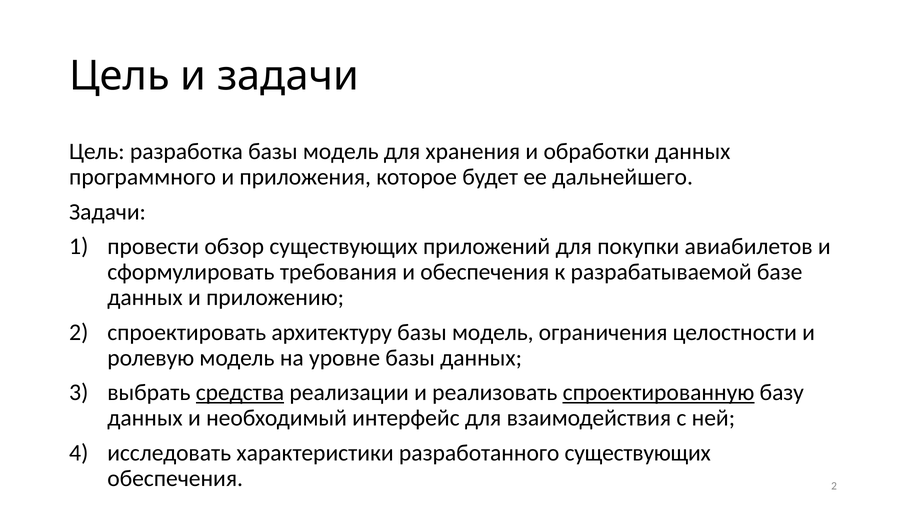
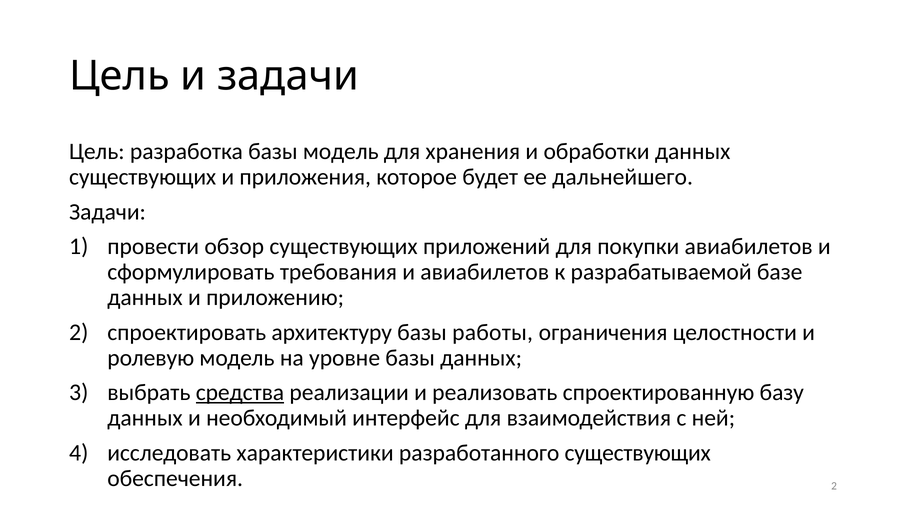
программного: программного -> существующих (143, 177)
и обеспечения: обеспечения -> авиабилетов (485, 272)
архитектуру базы модель: модель -> работы (493, 333)
спроектированную underline: present -> none (658, 393)
